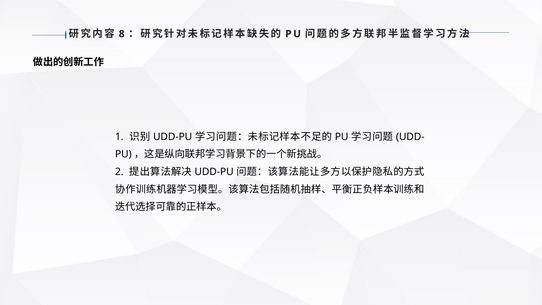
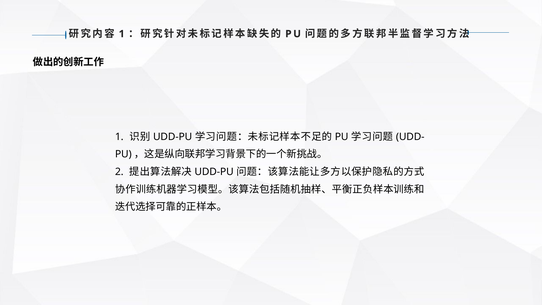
8: 8 -> 1 (122, 34)
